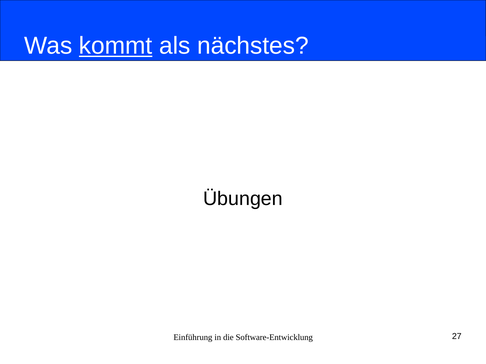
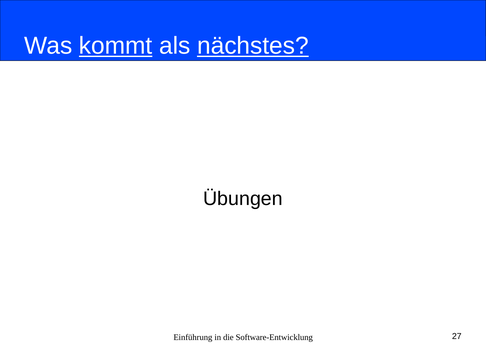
nächstes underline: none -> present (253, 46)
